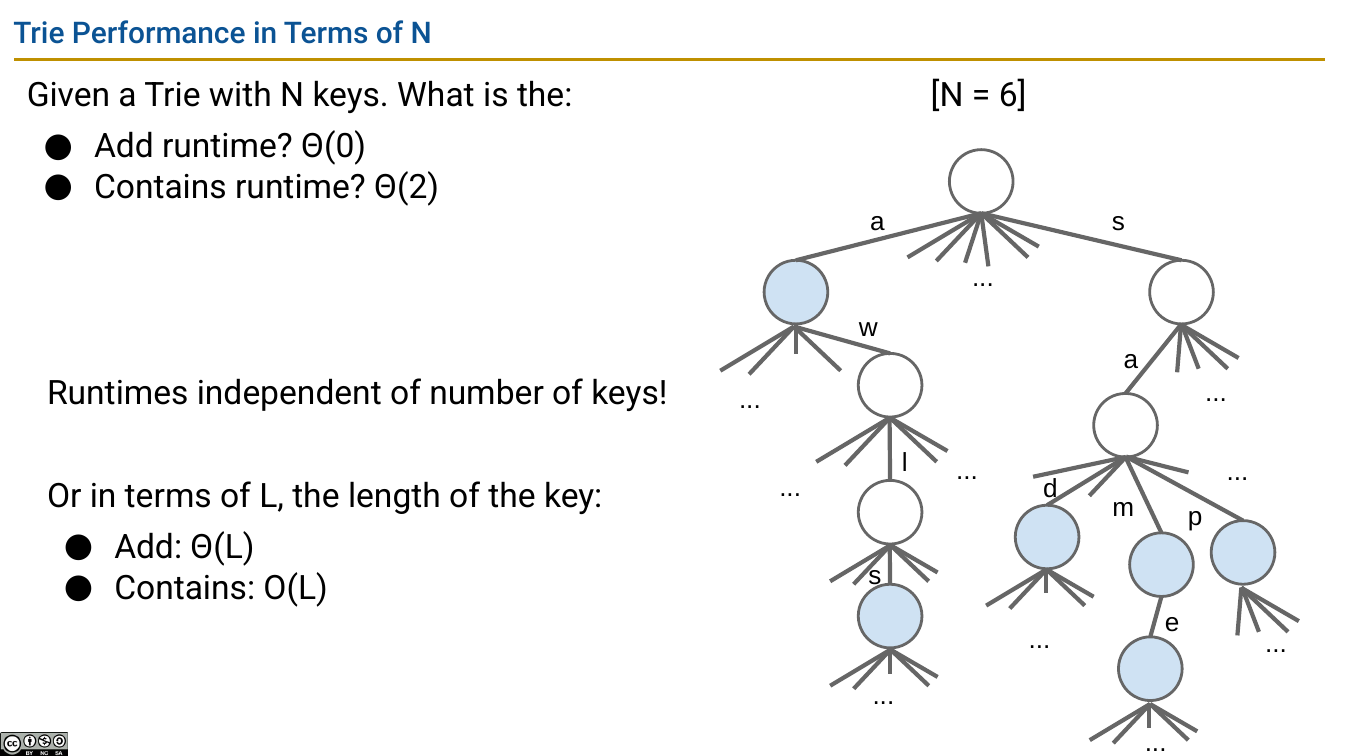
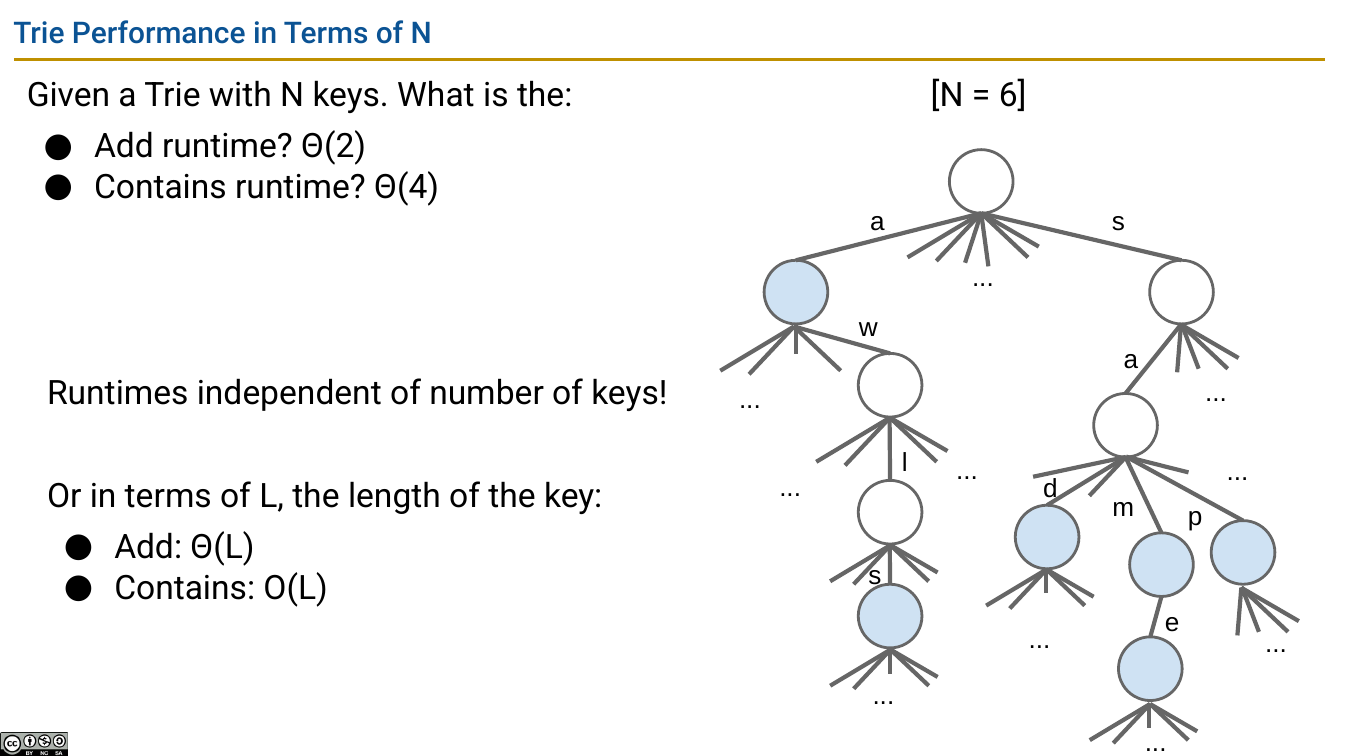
Θ(0: Θ(0 -> Θ(2 (334, 147)
Θ(2: Θ(2 -> Θ(4 (407, 187)
